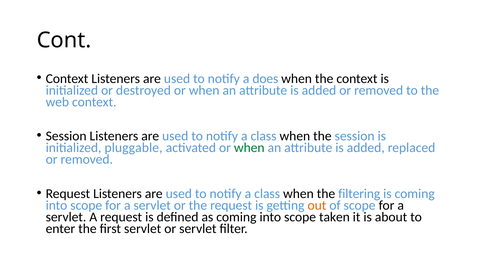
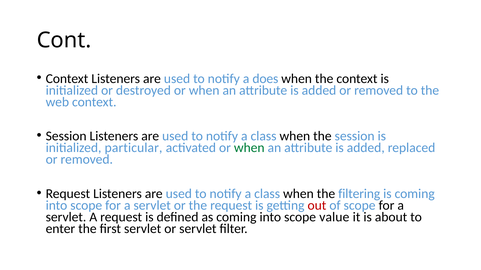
pluggable: pluggable -> particular (134, 148)
out colour: orange -> red (317, 206)
taken: taken -> value (334, 218)
